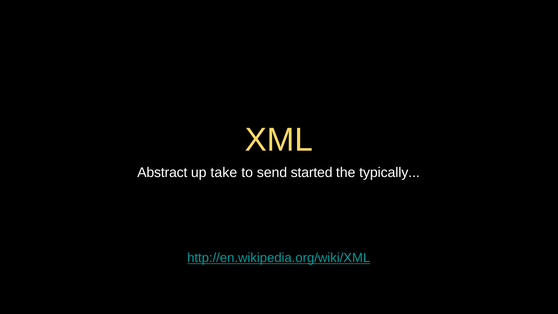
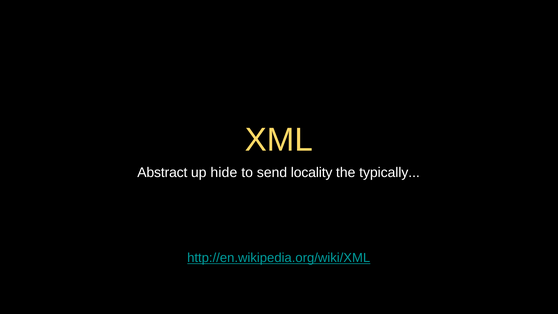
take: take -> hide (224, 172)
started: started -> locality (312, 172)
